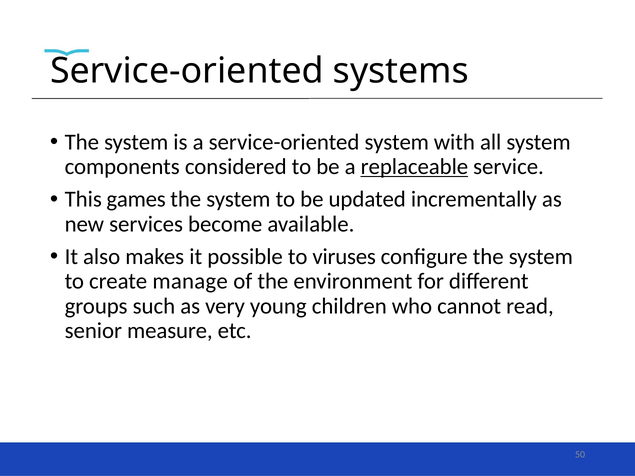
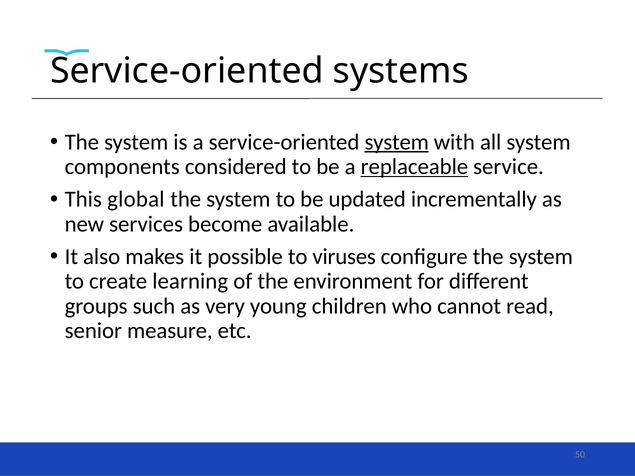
system underline: none -> present (397, 142)
games: games -> global (136, 200)
manage: manage -> learning (190, 282)
